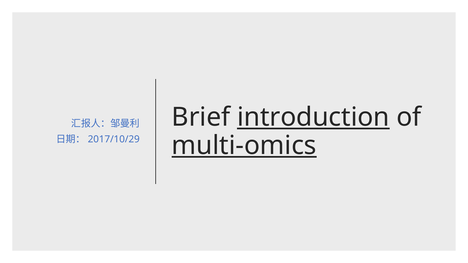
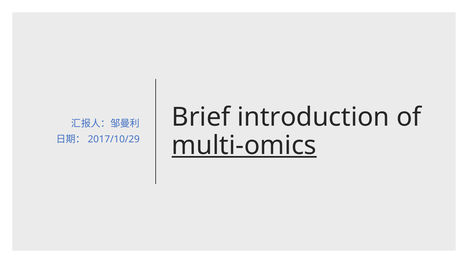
introduction underline: present -> none (313, 117)
